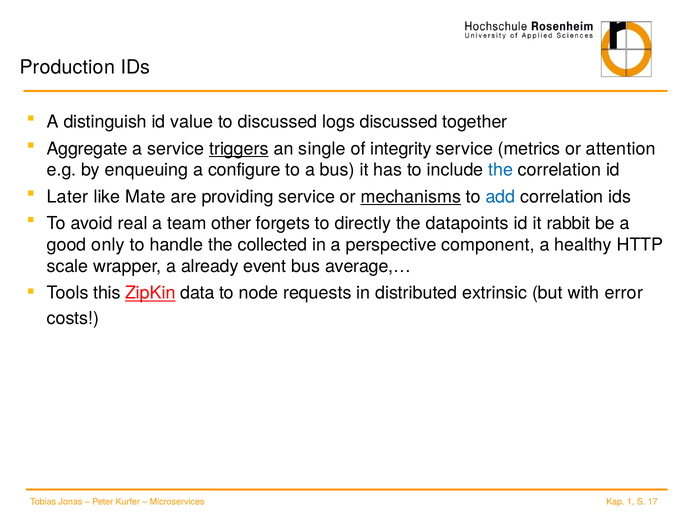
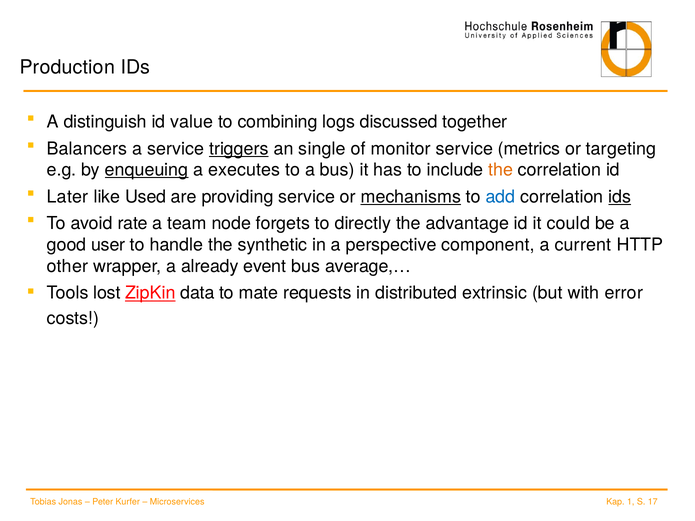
to discussed: discussed -> combining (278, 122)
Aggregate: Aggregate -> Balancers (87, 149)
integrity: integrity -> monitor (401, 149)
attention: attention -> targeting (621, 149)
enqueuing underline: none -> present (147, 170)
configure: configure -> executes (244, 170)
the colour: blue -> orange (501, 170)
Mate: Mate -> Used (146, 197)
ids underline: none -> present (620, 197)
real: real -> rate (133, 224)
other: other -> node (231, 224)
datapoints: datapoints -> advantage (467, 224)
rabbit: rabbit -> could (568, 224)
only: only -> user (108, 245)
collected: collected -> synthetic (273, 245)
healthy: healthy -> current (583, 245)
scale: scale -> other (67, 266)
this: this -> lost (107, 293)
node: node -> mate (259, 293)
